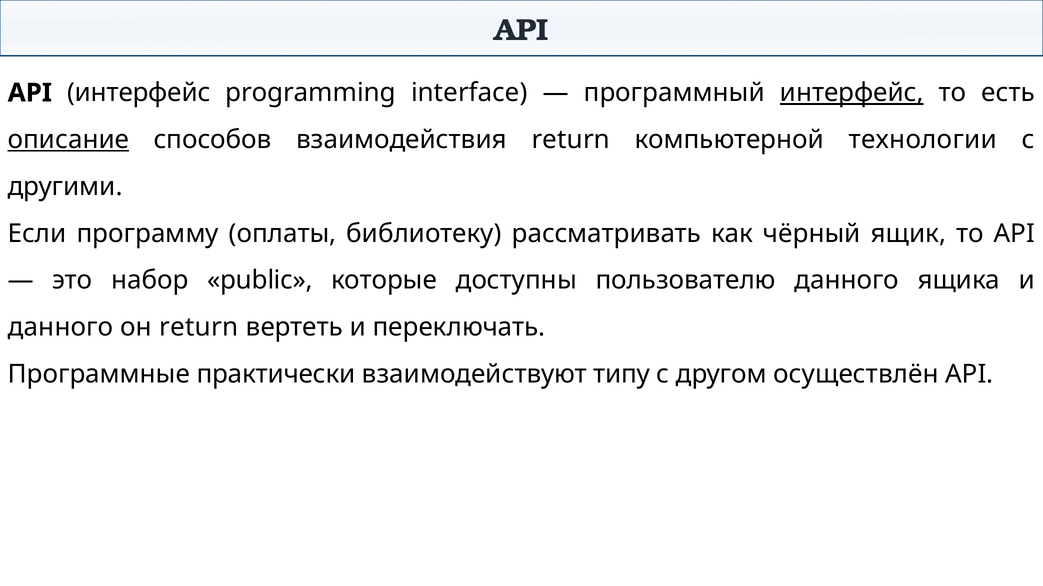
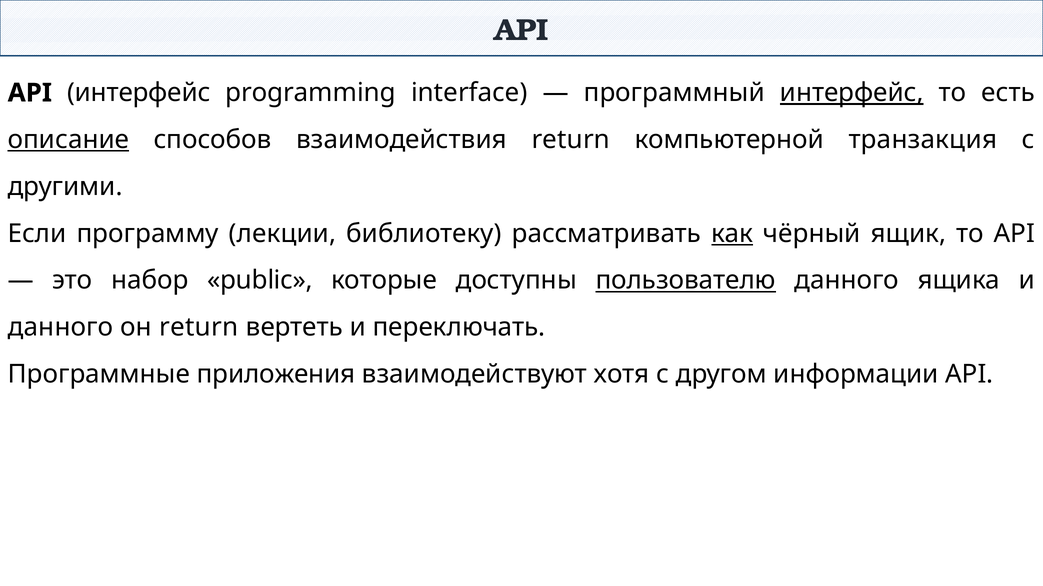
технологии: технологии -> транзакция (923, 140)
оплаты: оплаты -> лекции (283, 234)
как underline: none -> present (732, 234)
пользователю underline: none -> present (686, 281)
практически: практически -> приложения (276, 375)
типу: типу -> хотя (622, 375)
осуществлён: осуществлён -> информации (856, 375)
